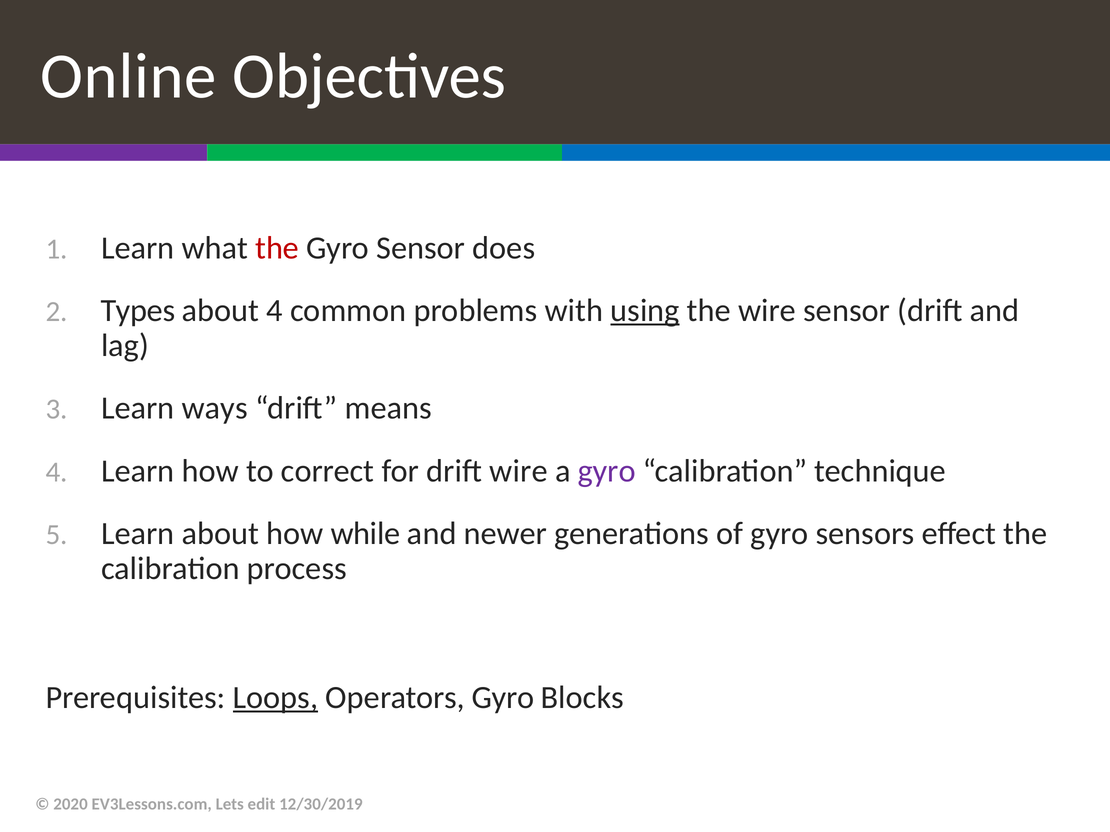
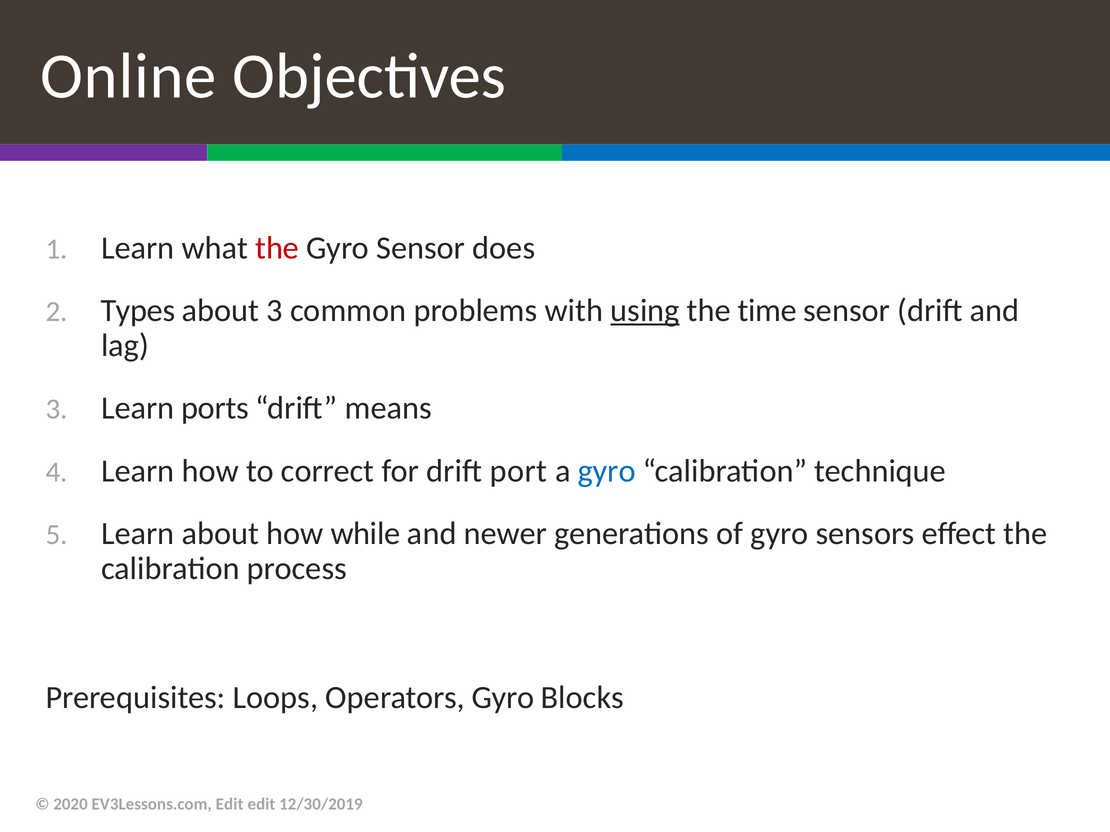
about 4: 4 -> 3 (275, 311)
the wire: wire -> time (767, 311)
ways: ways -> ports (215, 408)
drift wire: wire -> port (518, 471)
gyro colour: purple -> blue (607, 471)
Loops underline: present -> none (276, 698)
EV3Lessons.com Lets: Lets -> Edit (230, 805)
